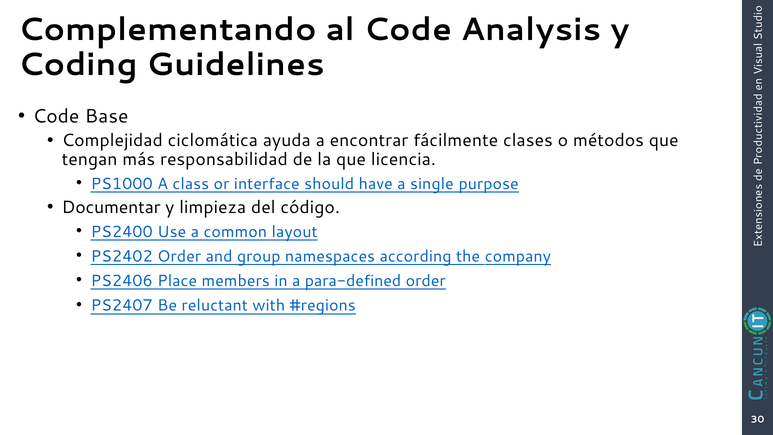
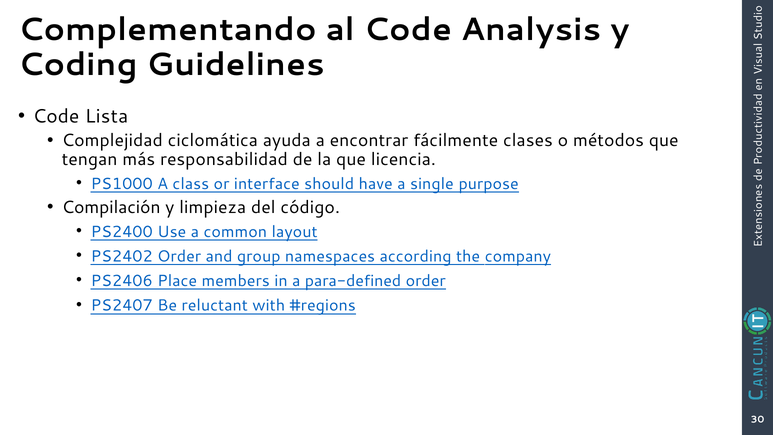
Base: Base -> Lista (107, 116)
Documentar: Documentar -> Compilación (111, 207)
